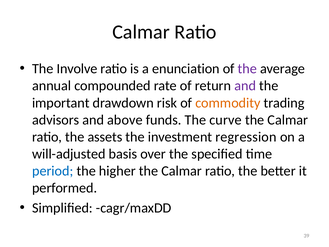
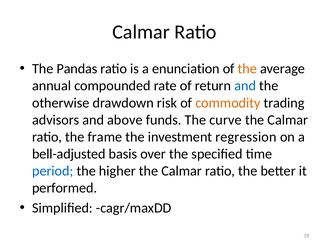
Involve: Involve -> Pandas (77, 69)
the colour: purple -> orange (247, 69)
and colour: purple -> blue (245, 86)
important: important -> otherwise (61, 103)
assets: assets -> frame (105, 137)
will-adjusted: will-adjusted -> bell-adjusted (69, 154)
